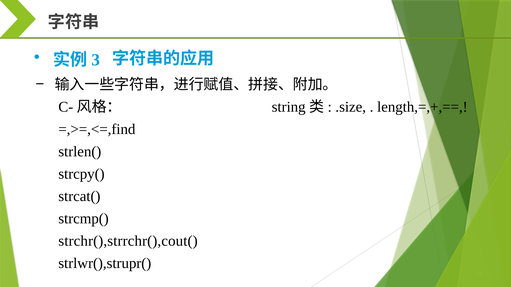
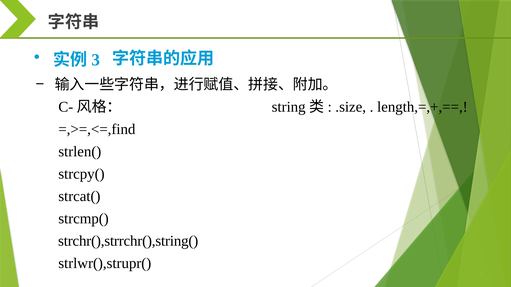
strchr(),strrchr(),cout(: strchr(),strrchr(),cout( -> strchr(),strrchr(),string( (128, 241)
